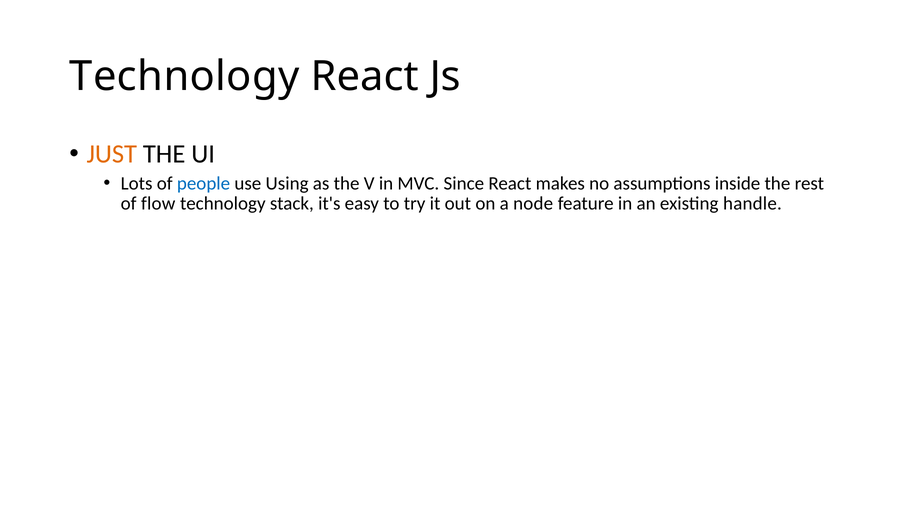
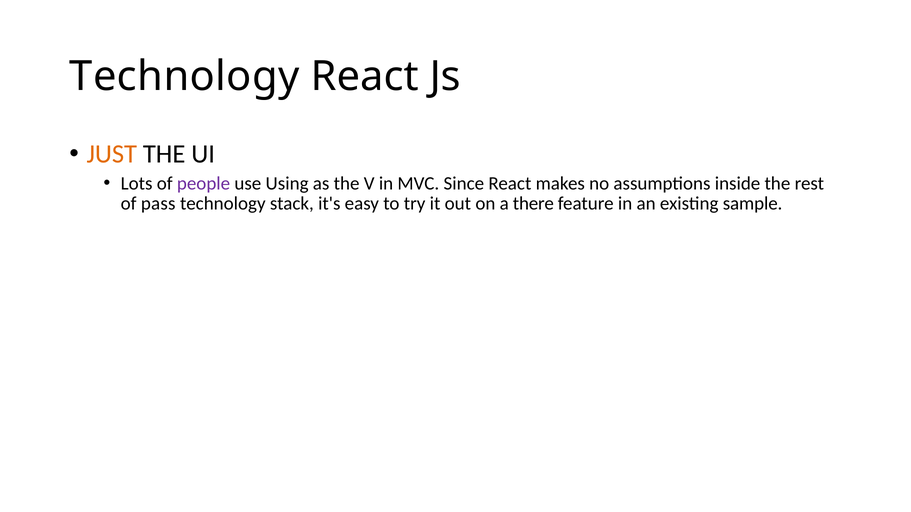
people colour: blue -> purple (204, 183)
flow: flow -> pass (158, 204)
node: node -> there (533, 204)
handle: handle -> sample (753, 204)
